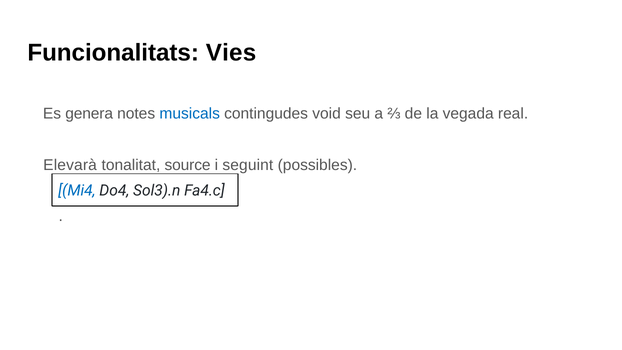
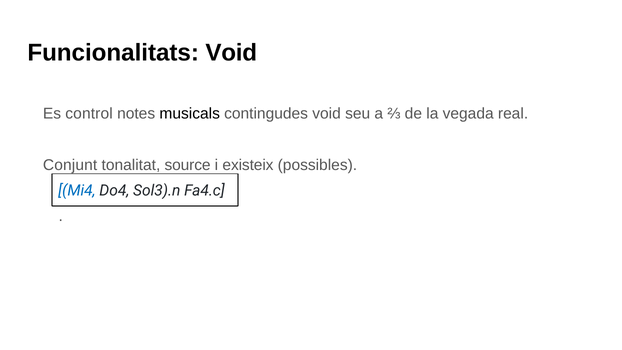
Funcionalitats Vies: Vies -> Void (231, 53)
genera: genera -> control (89, 114)
musicals colour: blue -> black (190, 114)
Elevarà: Elevarà -> Conjunt (70, 165)
seguint: seguint -> existeix (248, 165)
